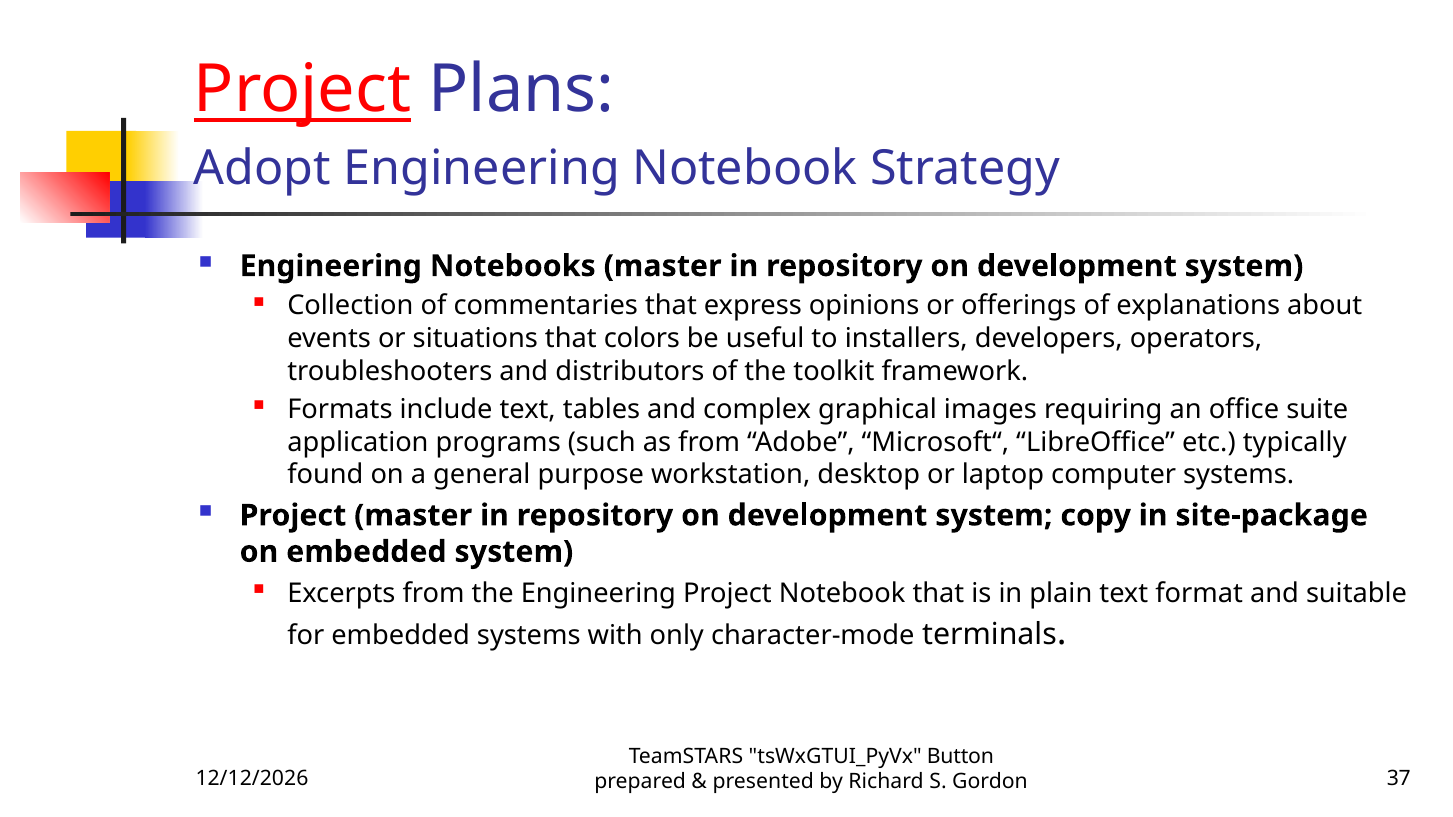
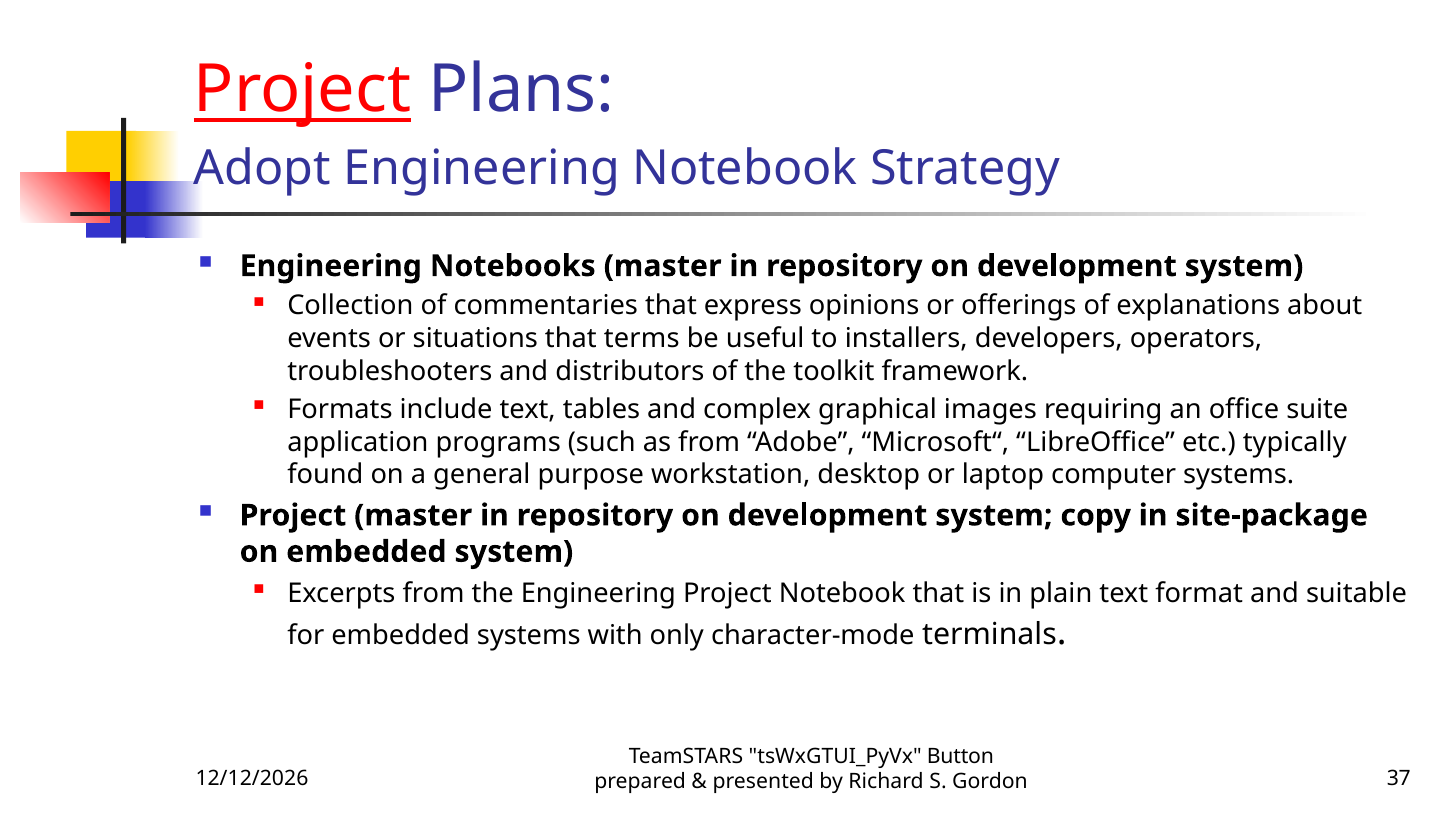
colors: colors -> terms (642, 339)
